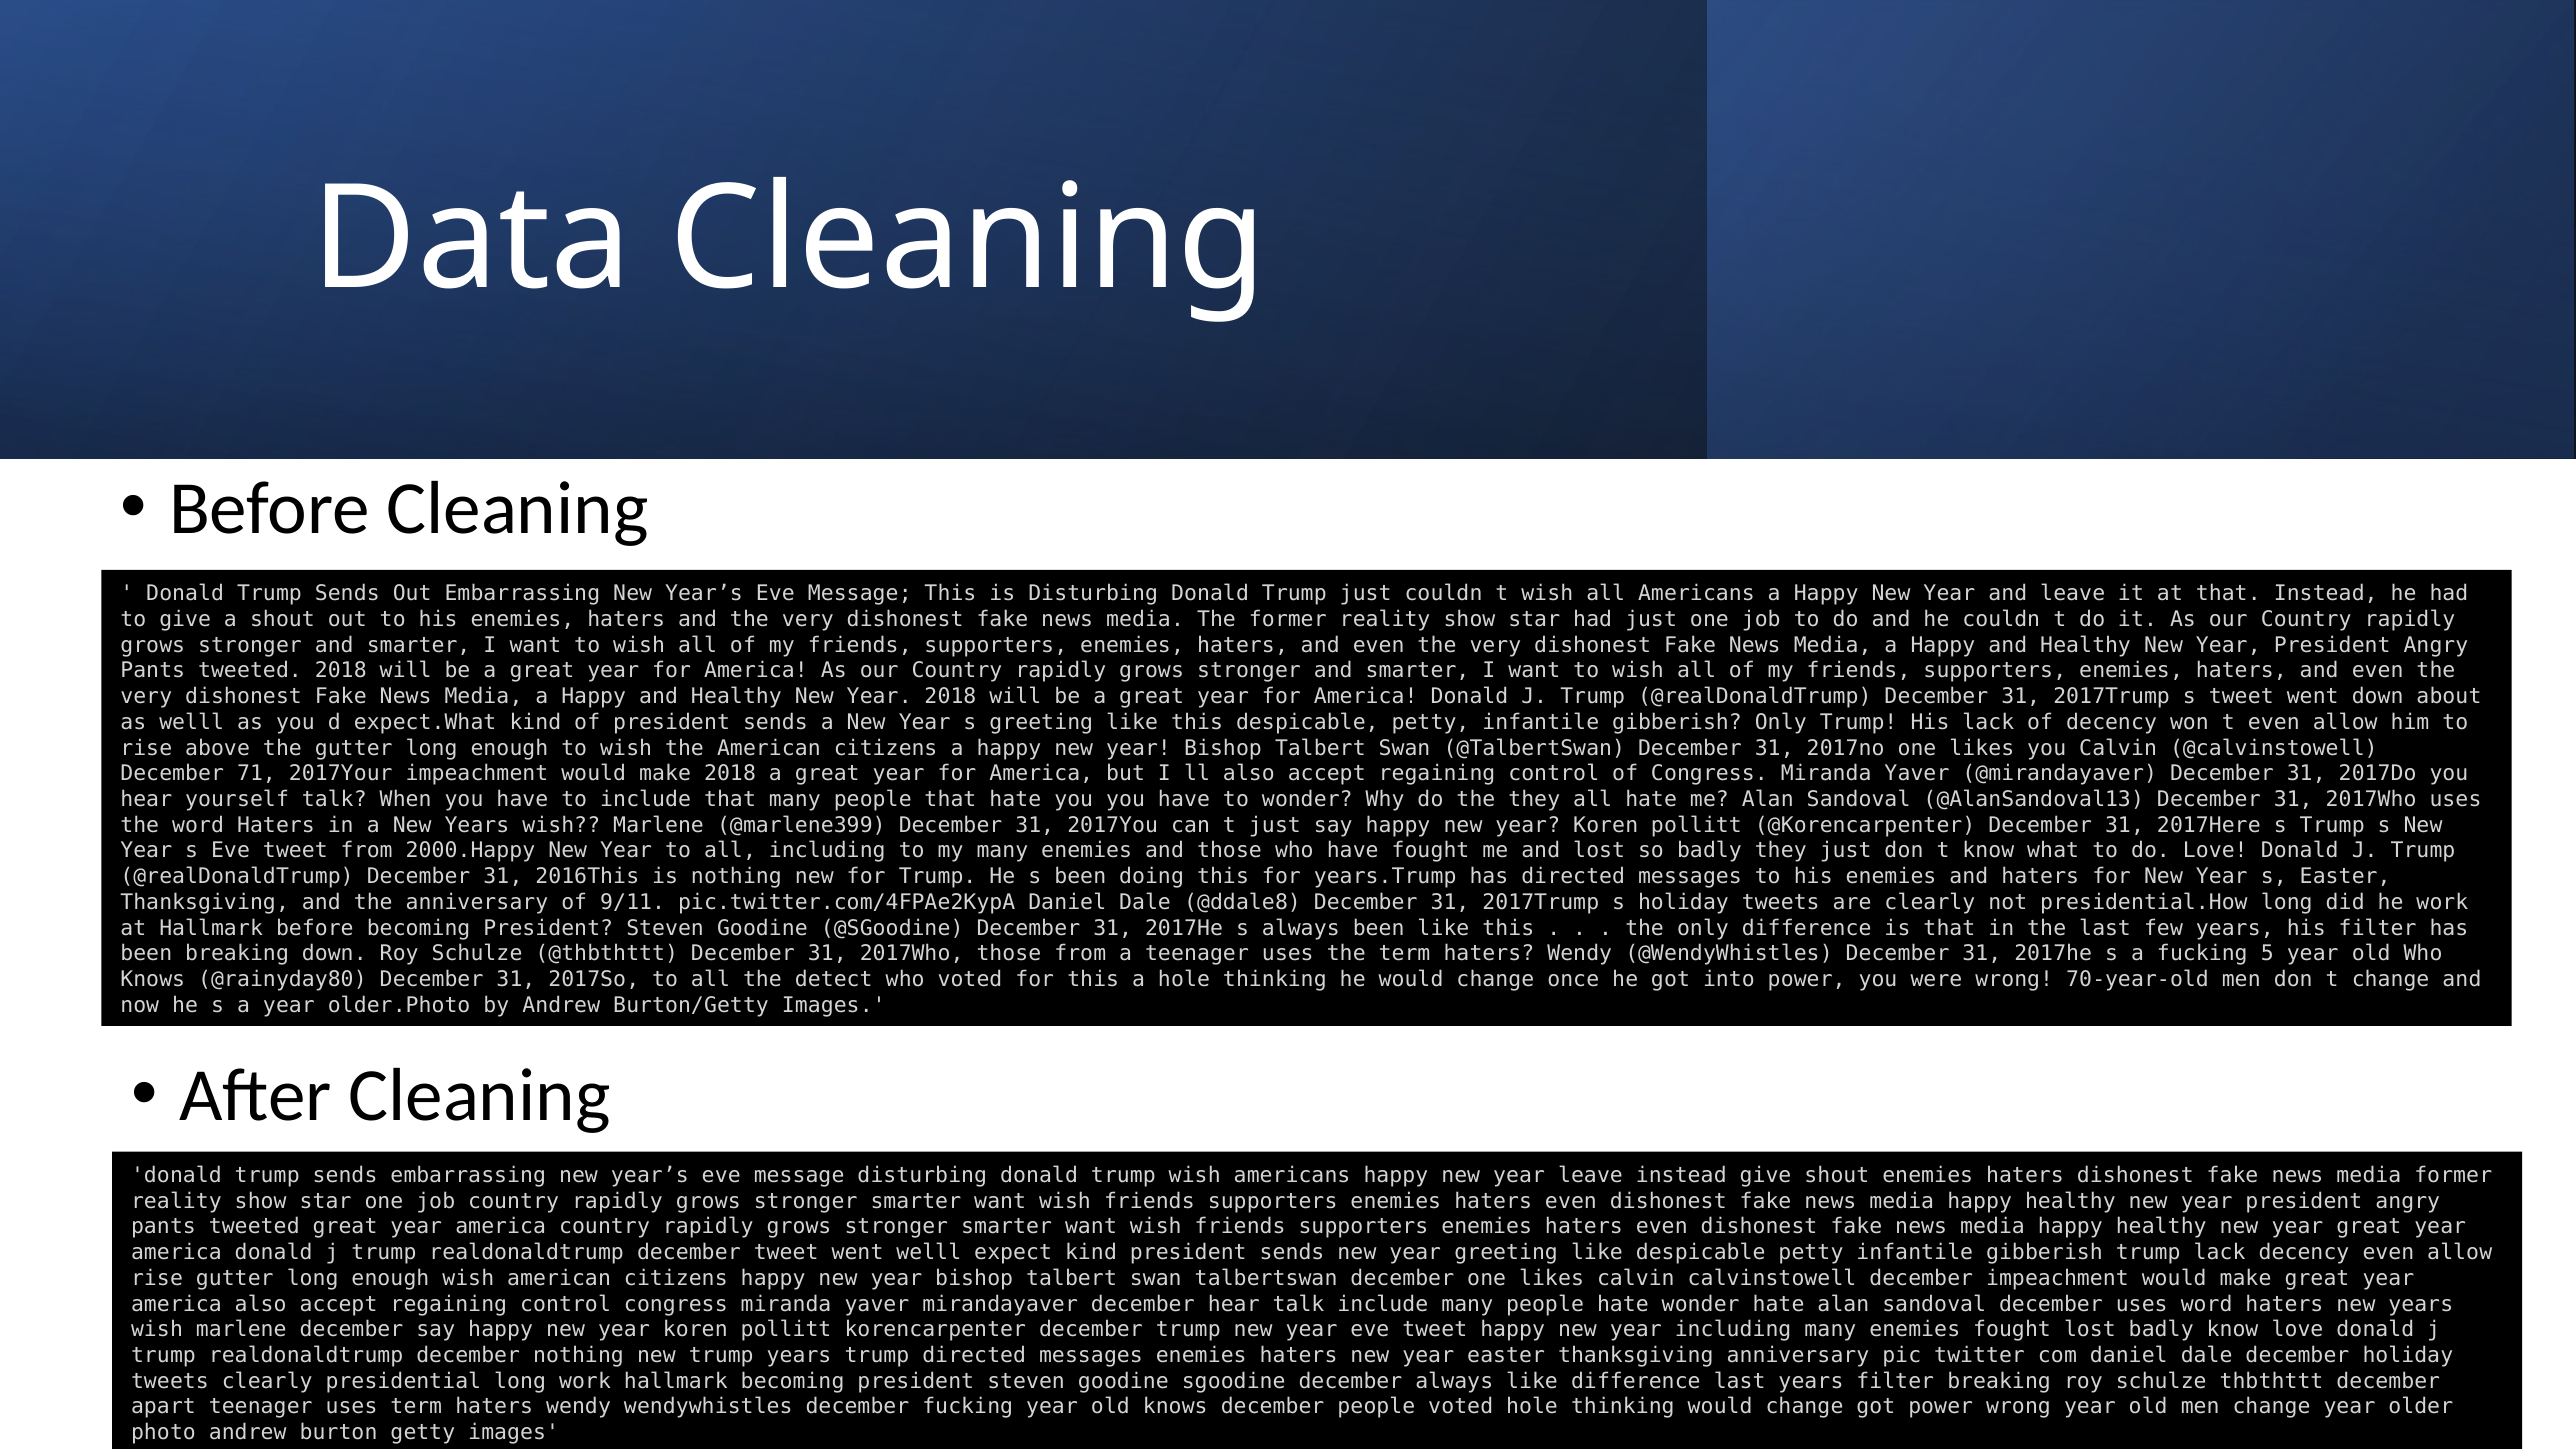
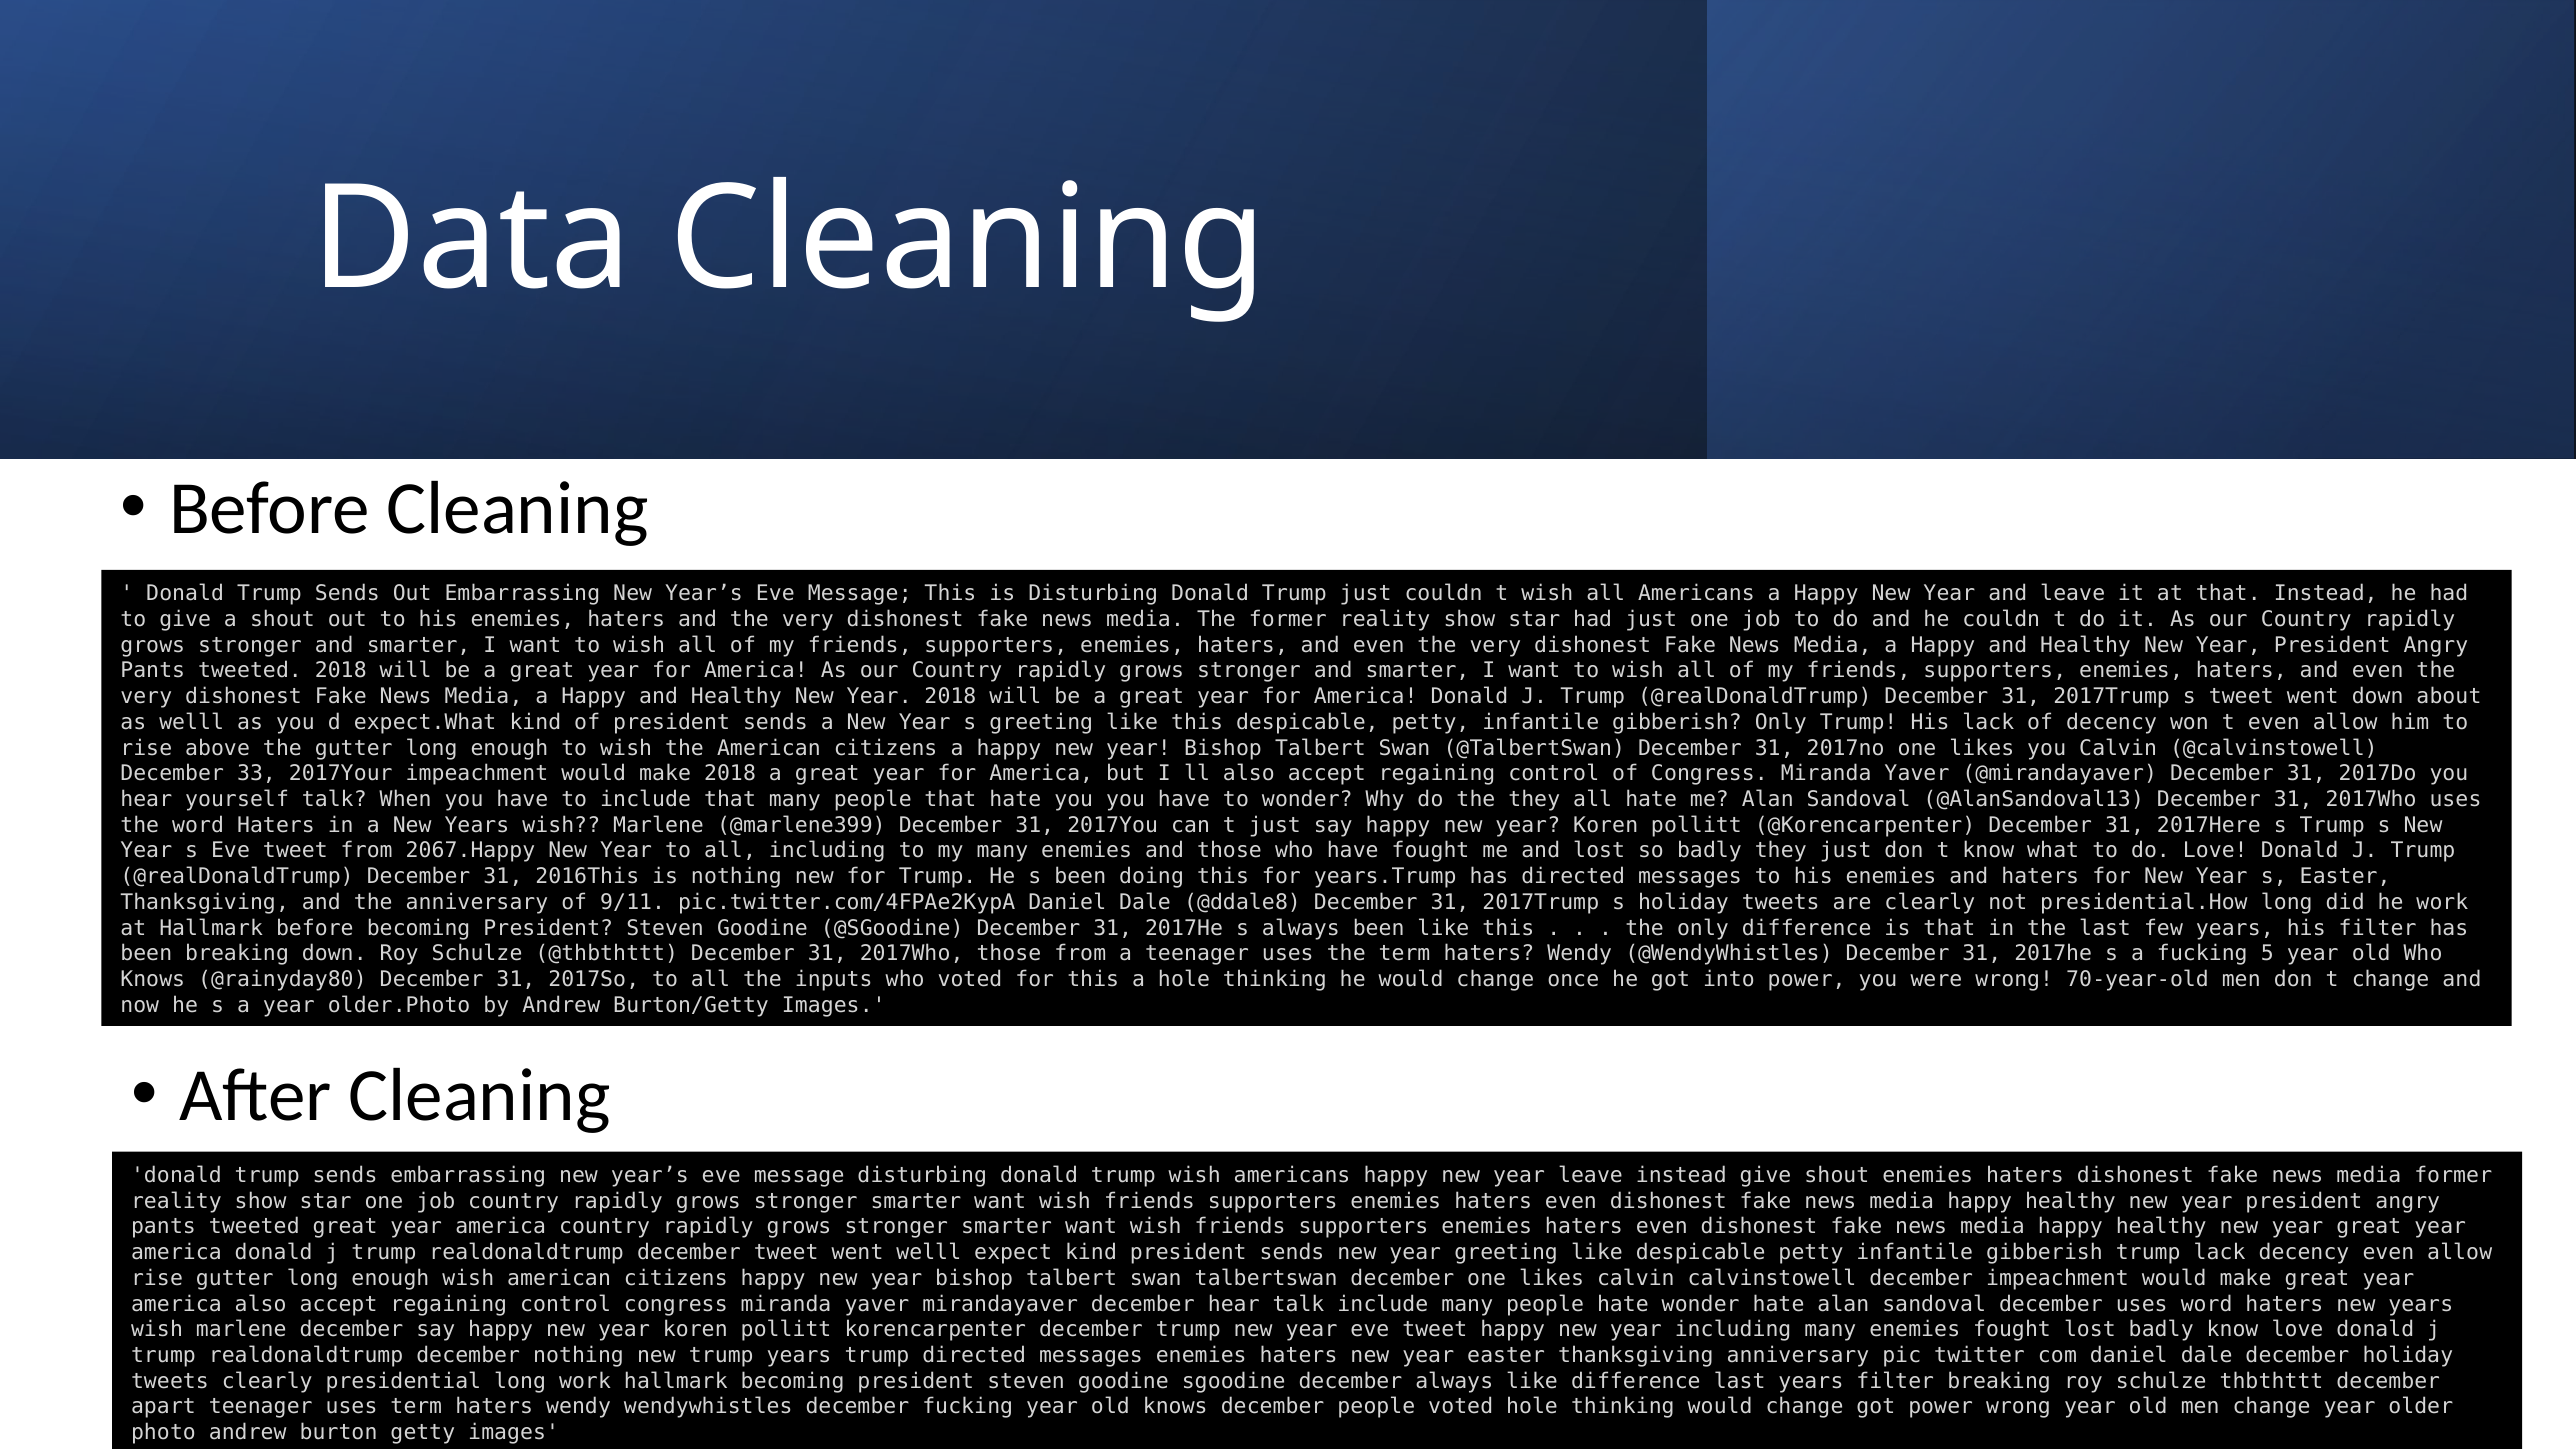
71: 71 -> 33 (256, 774)
2000.Happy: 2000.Happy -> 2067.Happy (470, 851)
detect: detect -> inputs (834, 979)
